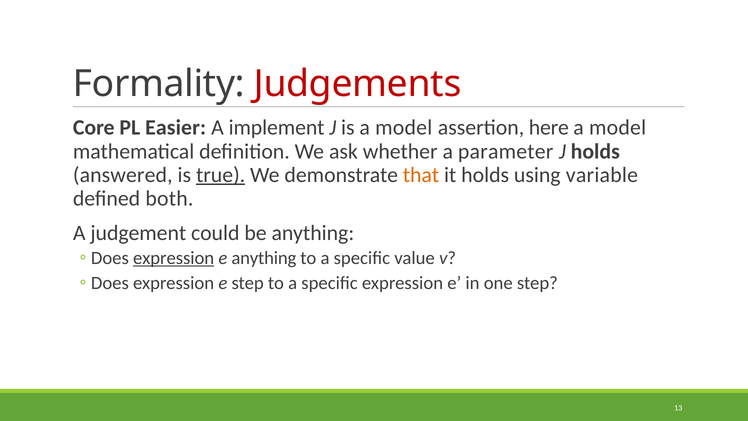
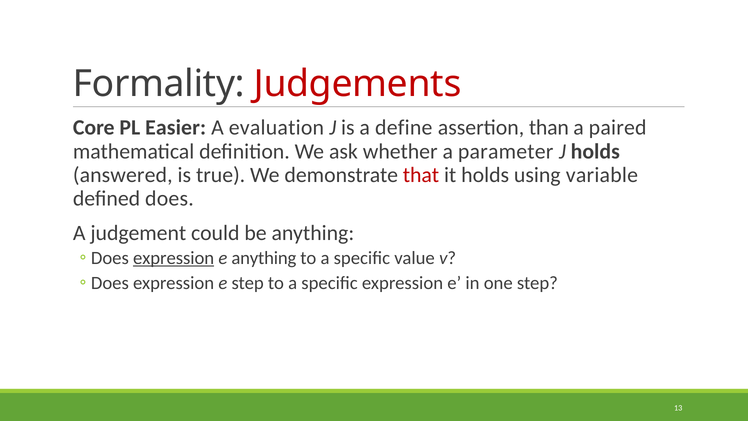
implement: implement -> evaluation (276, 128)
is a model: model -> define (404, 128)
here: here -> than (549, 128)
model: model -> paired (618, 128)
true underline: present -> none (221, 175)
that colour: orange -> red (421, 175)
both: both -> does (169, 198)
